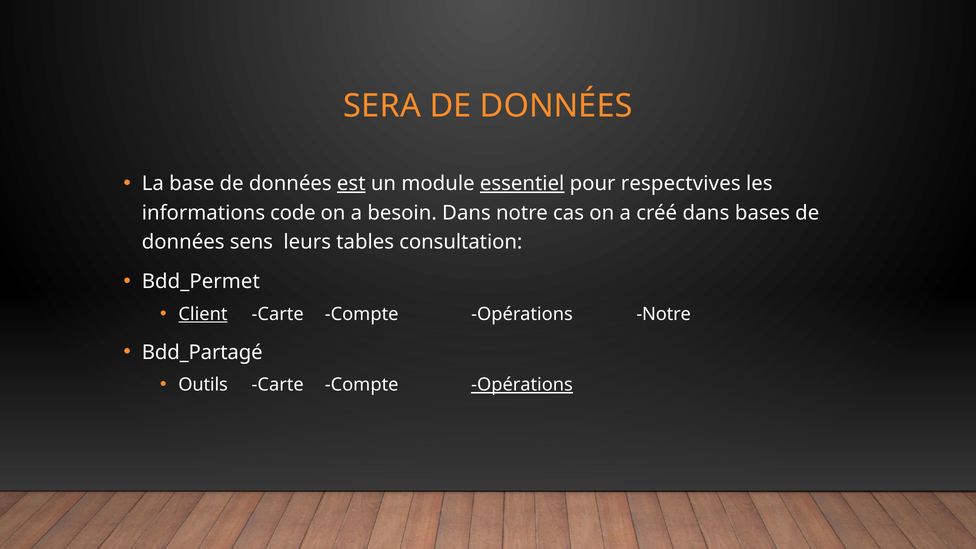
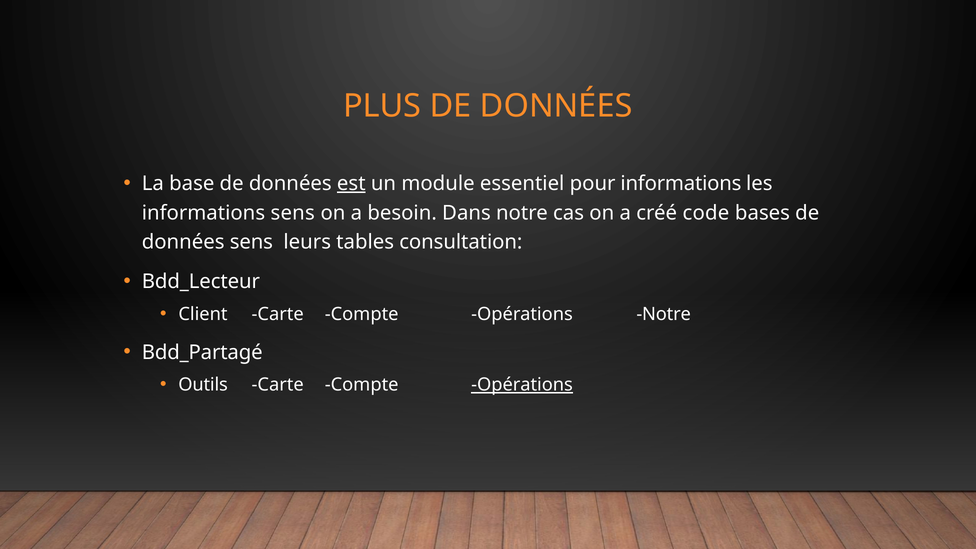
SERA: SERA -> PLUS (382, 106)
essentiel underline: present -> none (522, 184)
pour respectvives: respectvives -> informations (681, 184)
informations code: code -> sens (293, 213)
créé dans: dans -> code (706, 213)
Bdd_Permet: Bdd_Permet -> Bdd_Lecteur (201, 282)
Client underline: present -> none (203, 314)
